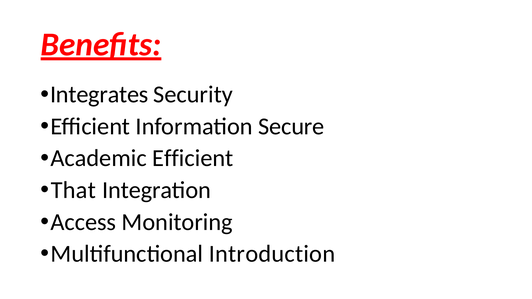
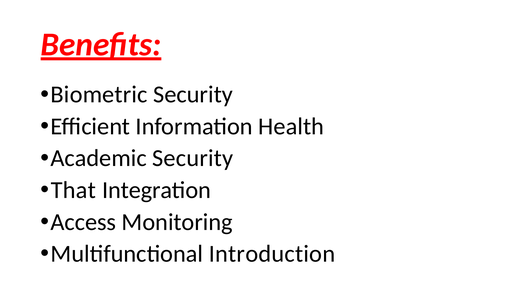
Integrates: Integrates -> Biometric (99, 95)
Secure: Secure -> Health (291, 127)
Academic Efficient: Efficient -> Security (193, 158)
